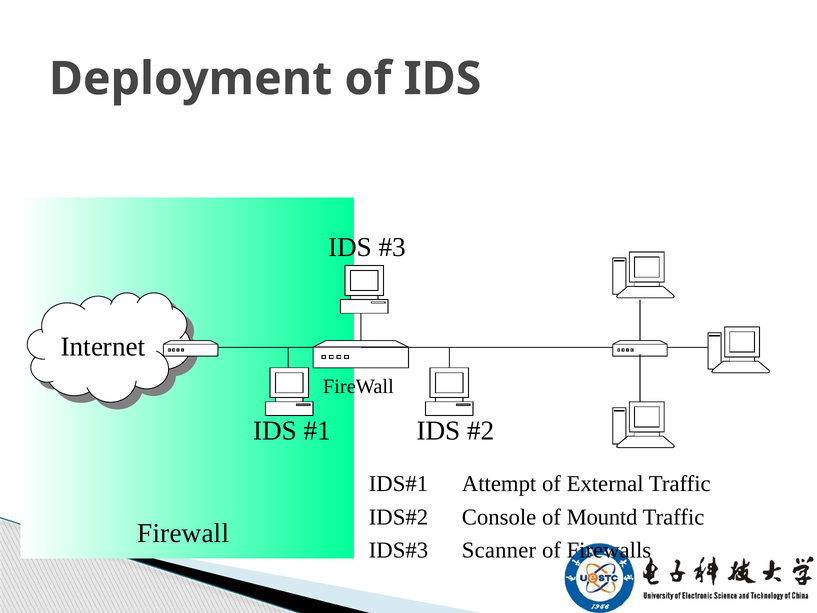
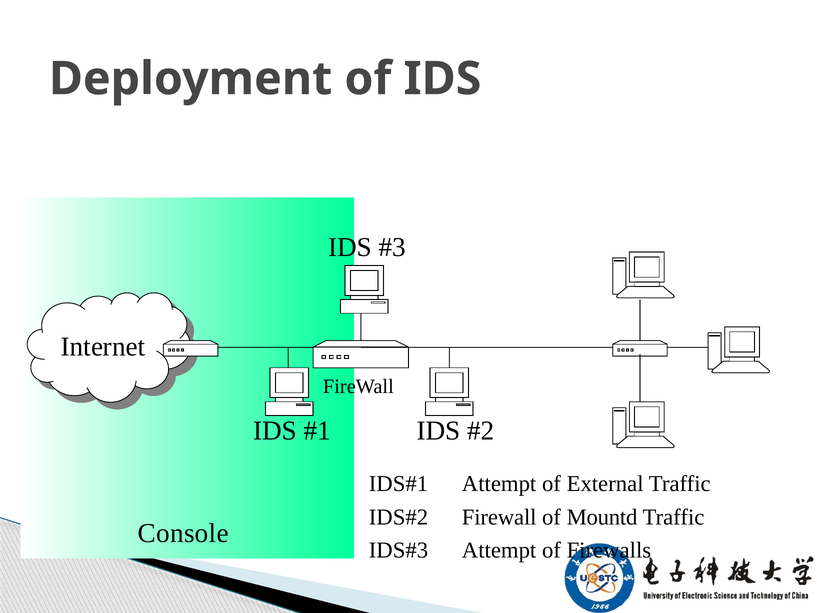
Console: Console -> Firewall (499, 517)
Firewall: Firewall -> Console (183, 533)
Scanner: Scanner -> Attempt (499, 550)
